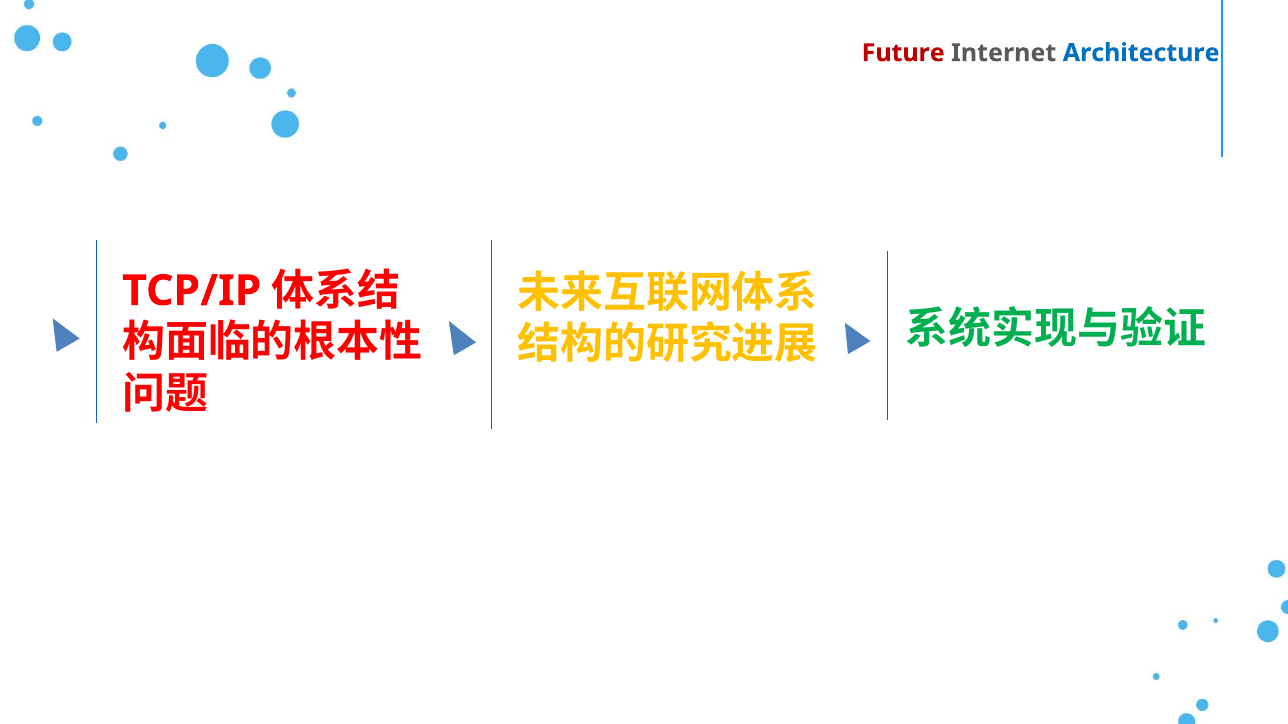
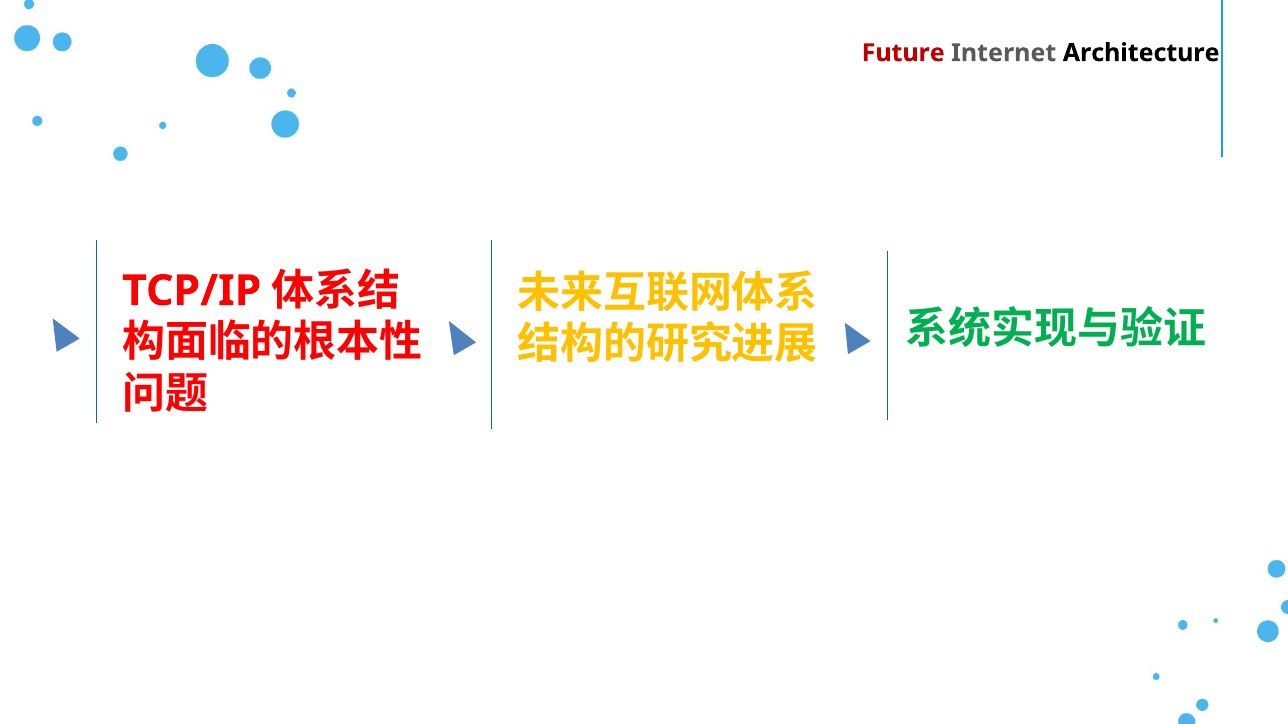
Architecture colour: blue -> black (1141, 53)
